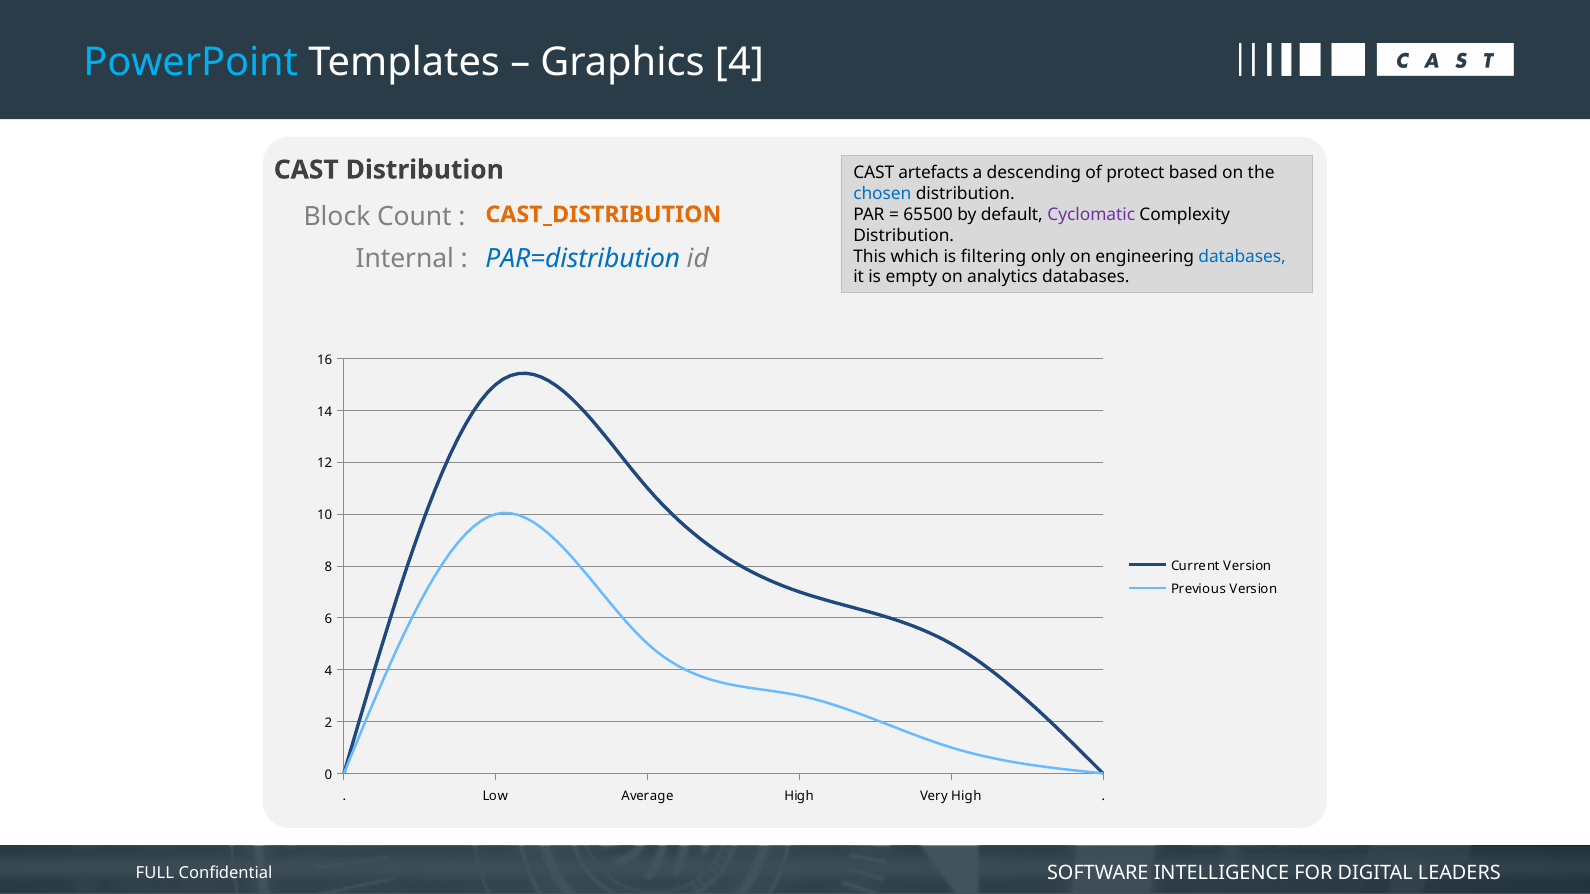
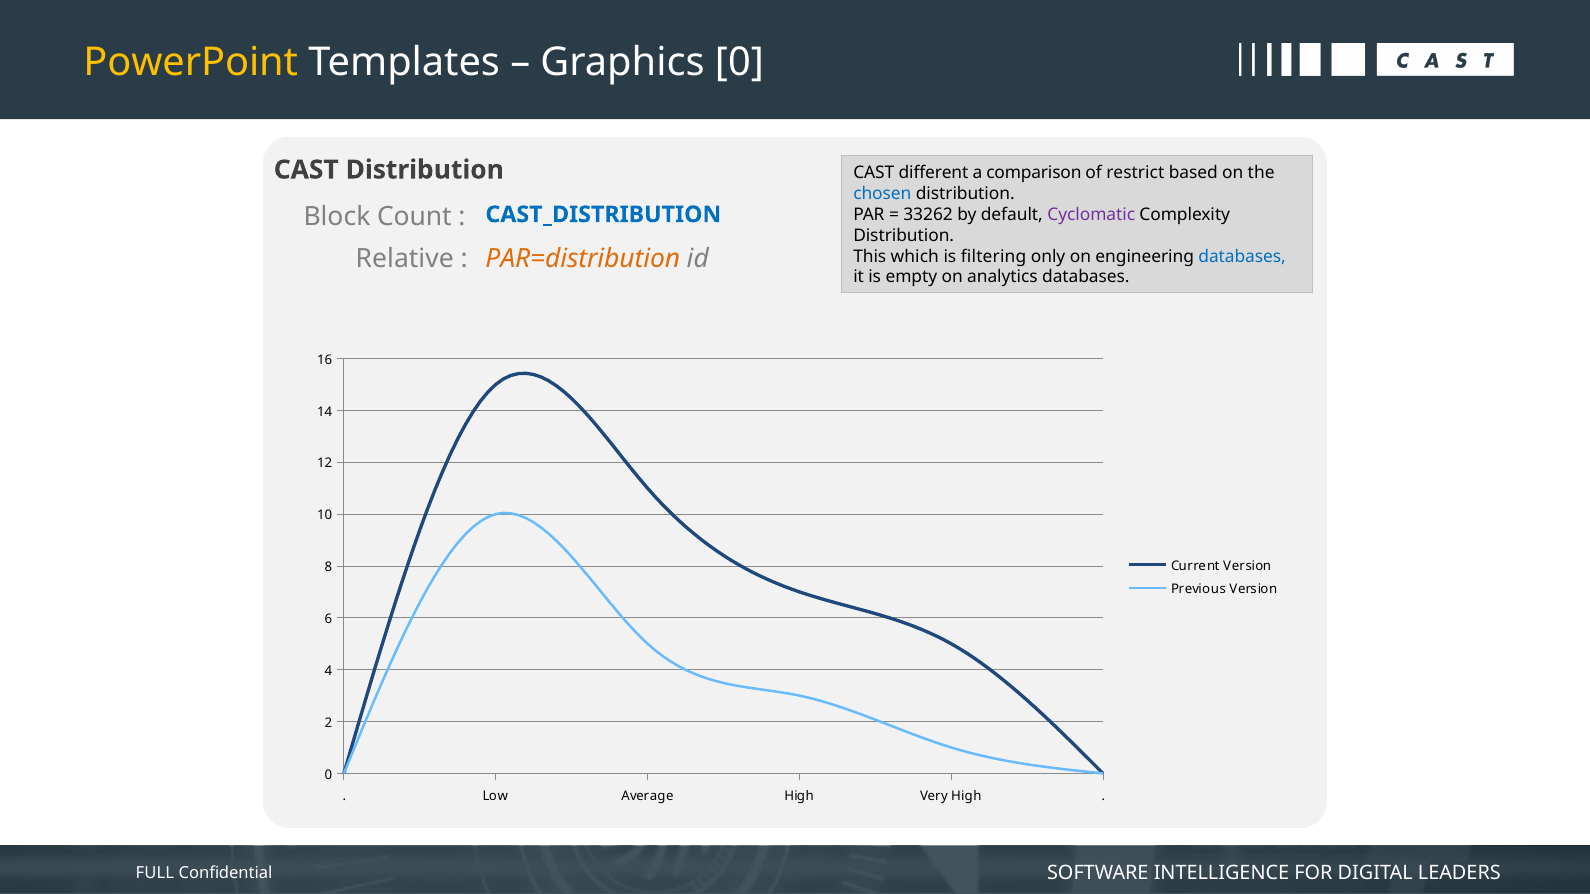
PowerPoint colour: light blue -> yellow (191, 62)
Graphics 4: 4 -> 0 (739, 62)
artefacts: artefacts -> different (933, 173)
descending: descending -> comparison (1034, 173)
protect: protect -> restrict (1135, 173)
65500: 65500 -> 33262 (928, 215)
CAST_DISTRIBUTION colour: orange -> blue (603, 215)
Internal: Internal -> Relative (405, 259)
PAR=distribution colour: blue -> orange (583, 259)
